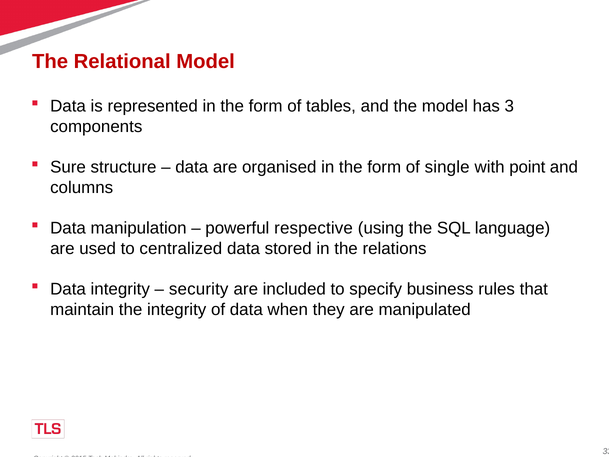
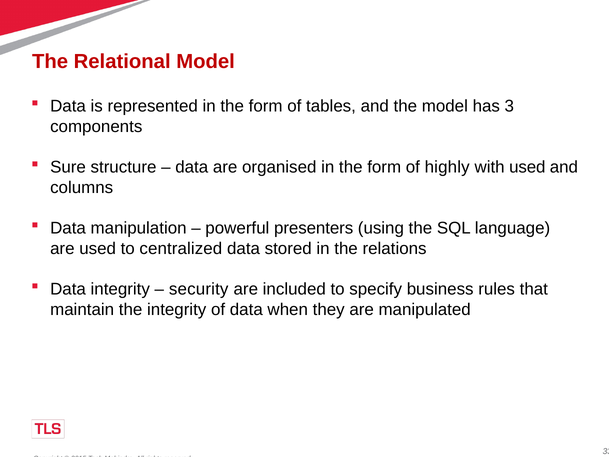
single: single -> highly (447, 167)
with point: point -> used (527, 167)
respective: respective -> presenters (314, 228)
